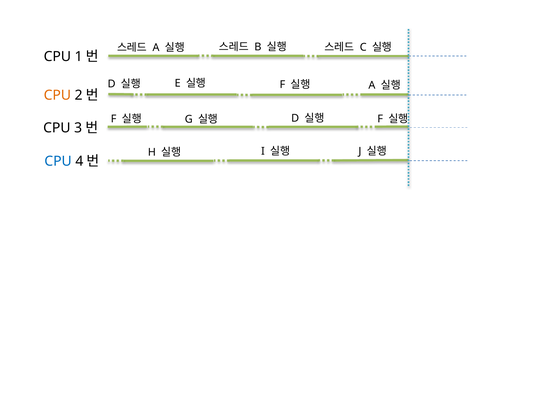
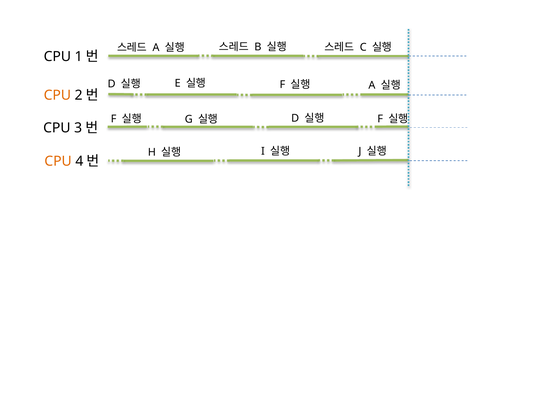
CPU colour: blue -> orange (58, 161)
